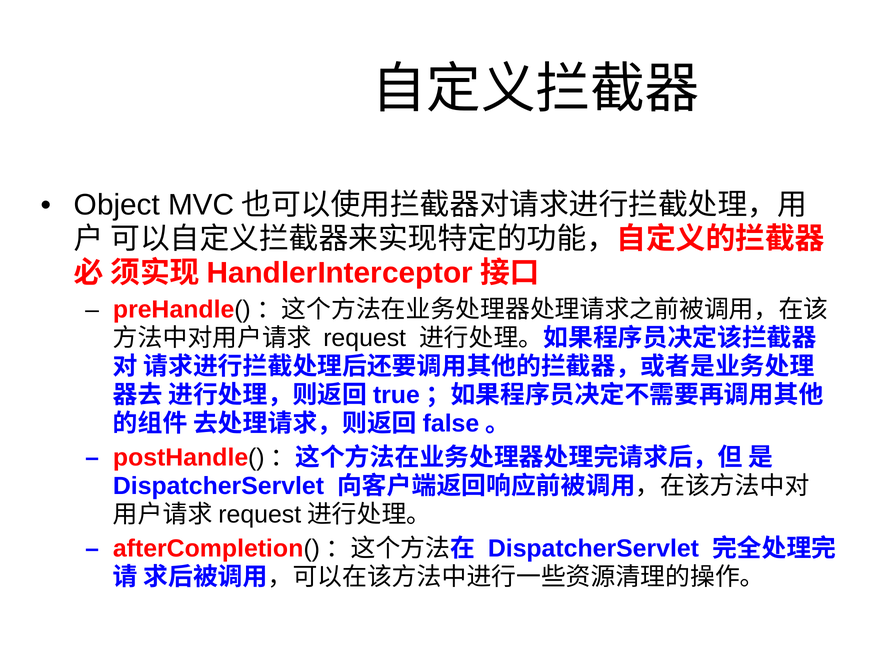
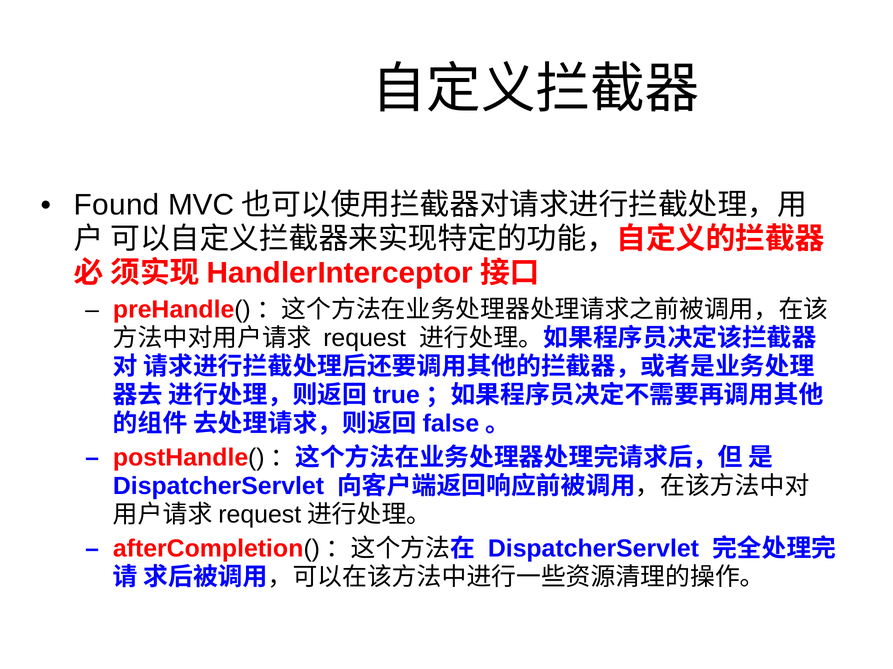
Object: Object -> Found (117, 205)
